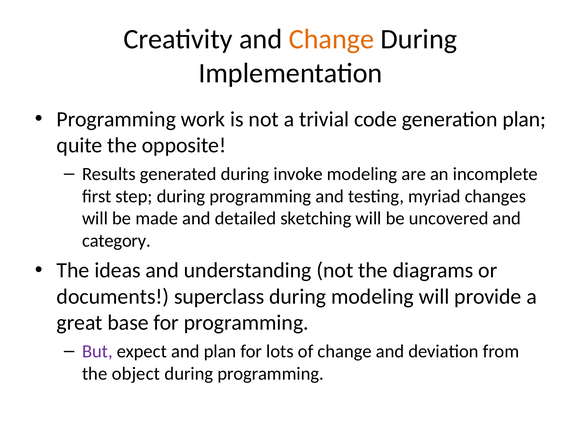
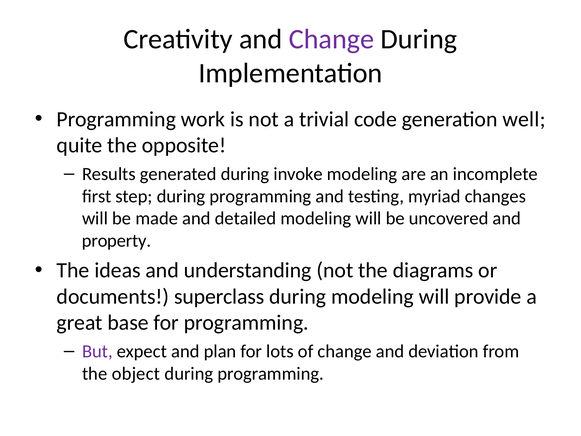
Change colour: orange -> purple (331, 39)
generation plan: plan -> well (524, 119)
detailed sketching: sketching -> modeling (316, 218)
category: category -> property (116, 241)
